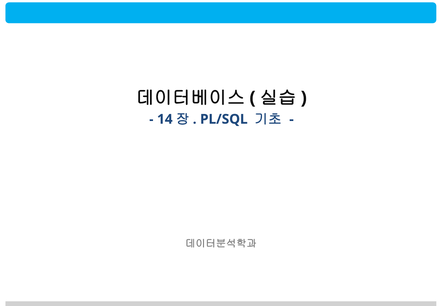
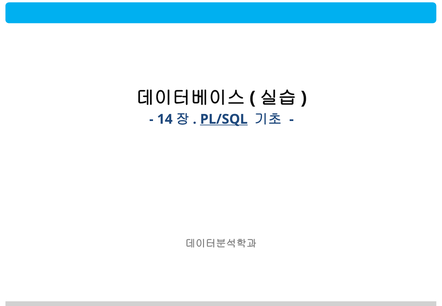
PL/SQL underline: none -> present (224, 119)
